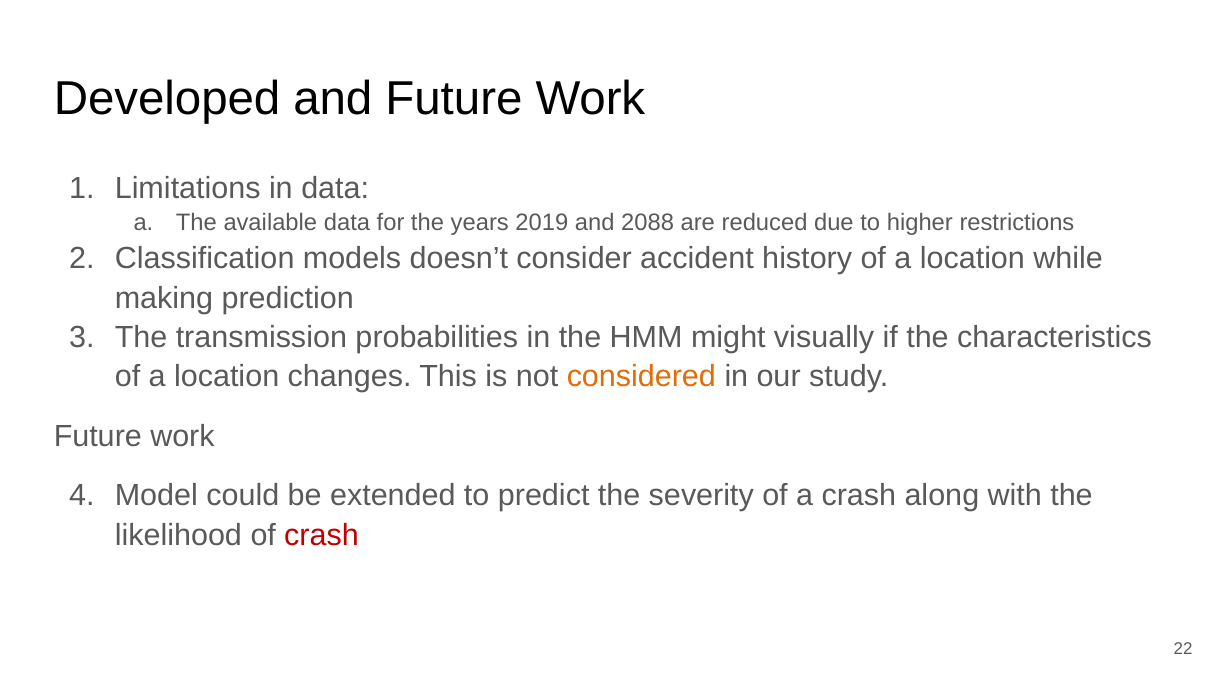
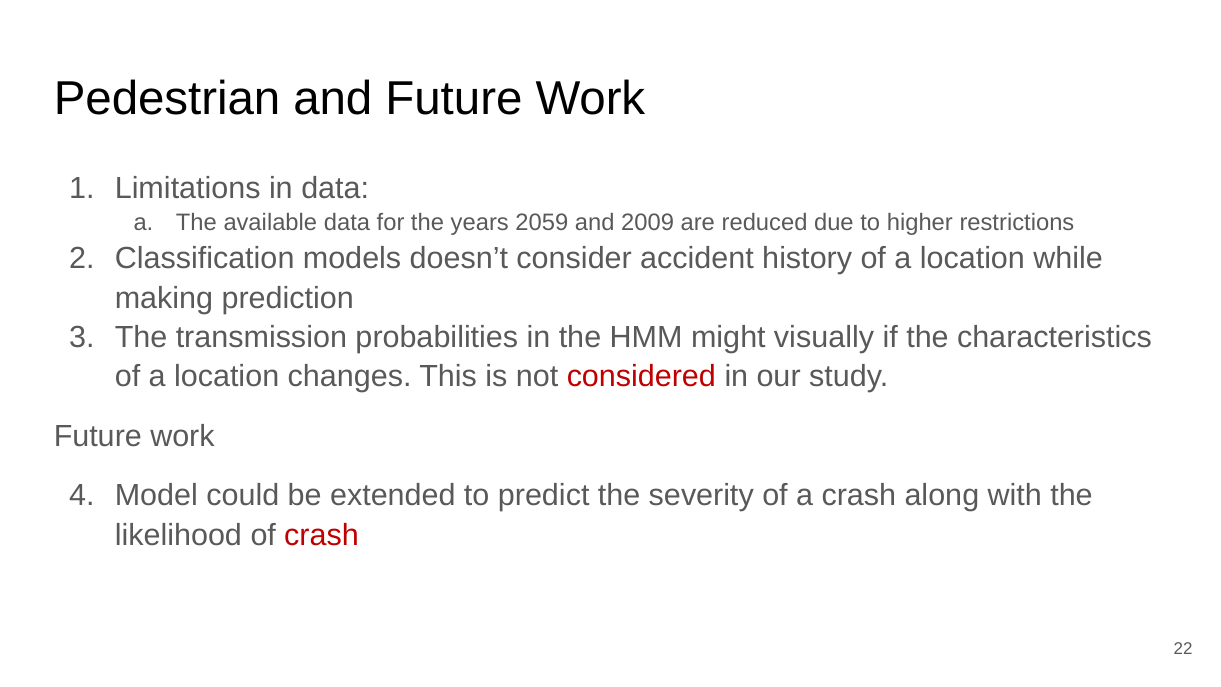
Developed: Developed -> Pedestrian (167, 99)
2019: 2019 -> 2059 (542, 223)
2088: 2088 -> 2009 (648, 223)
considered colour: orange -> red (641, 377)
